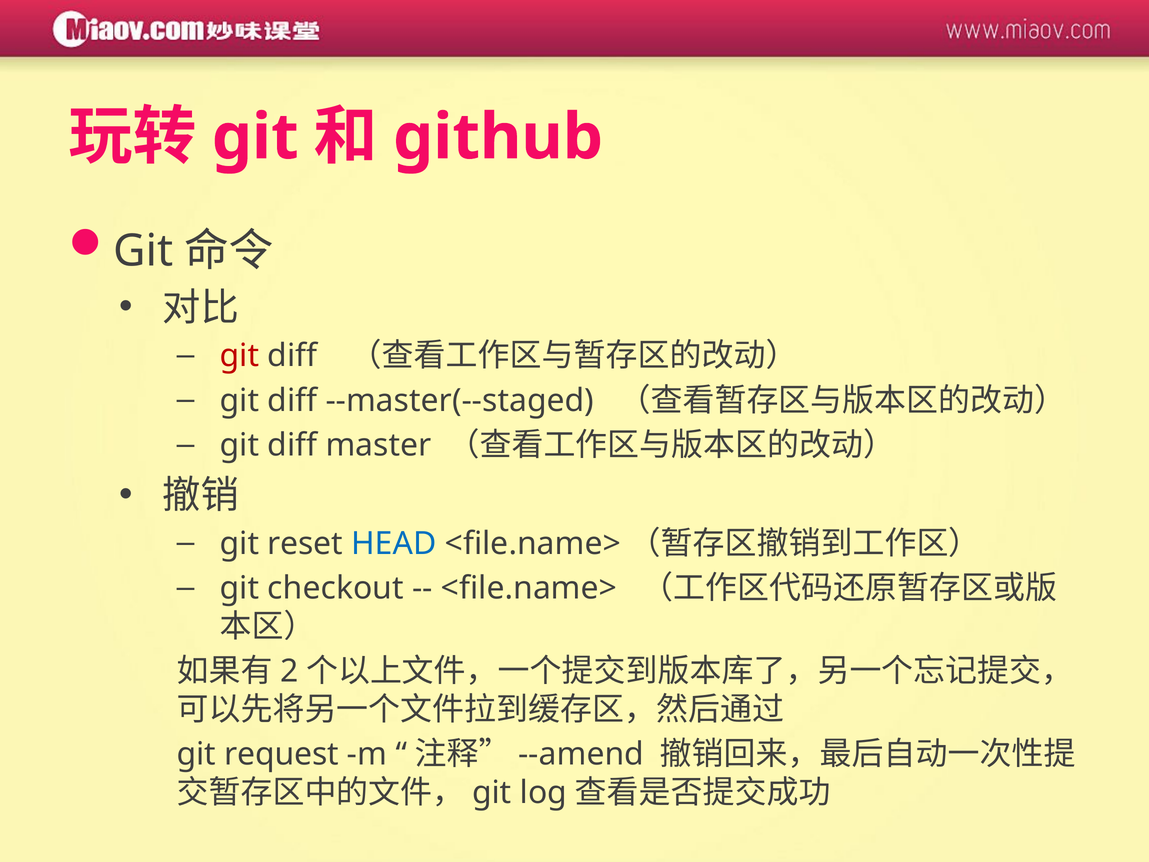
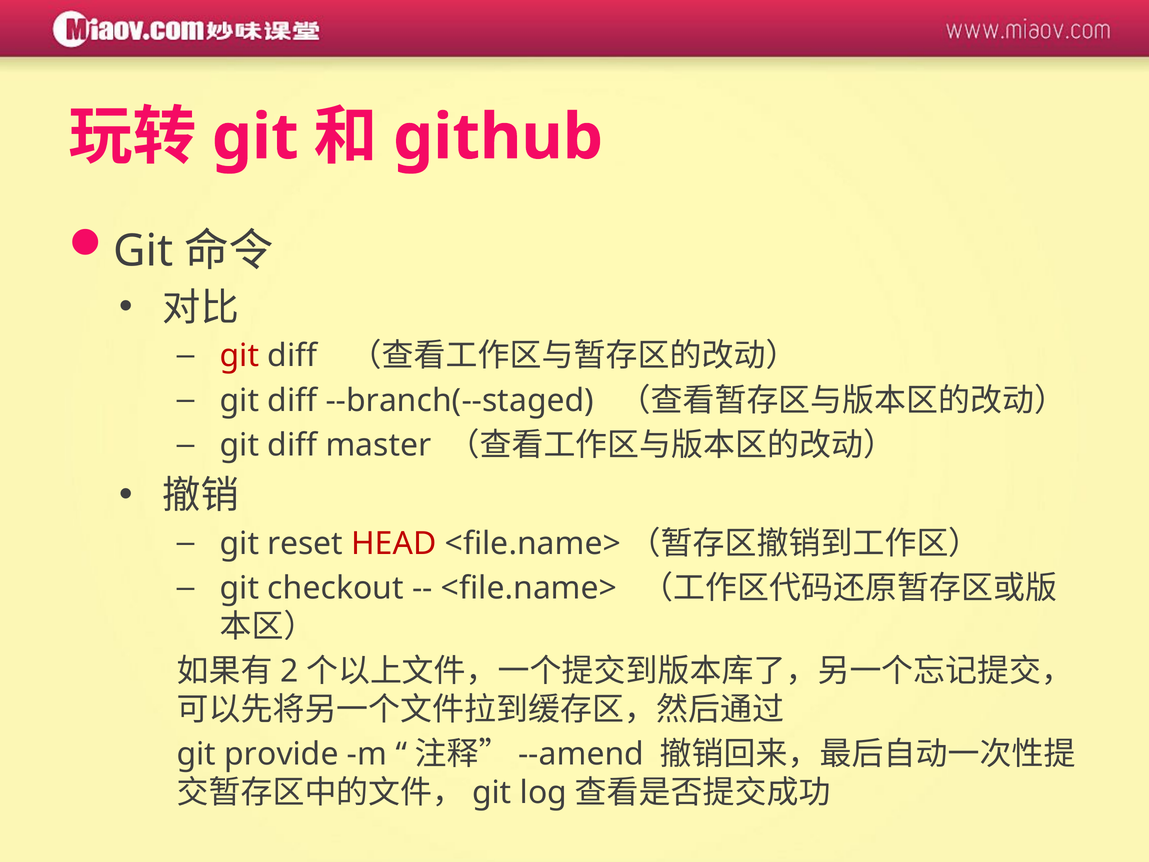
--master(--staged: --master(--staged -> --branch(--staged (460, 401)
HEAD colour: blue -> red (394, 544)
request: request -> provide (281, 754)
